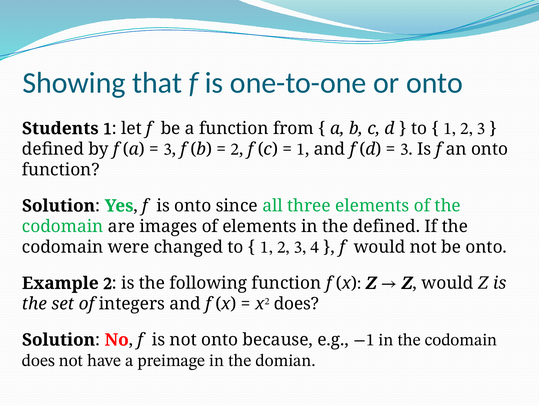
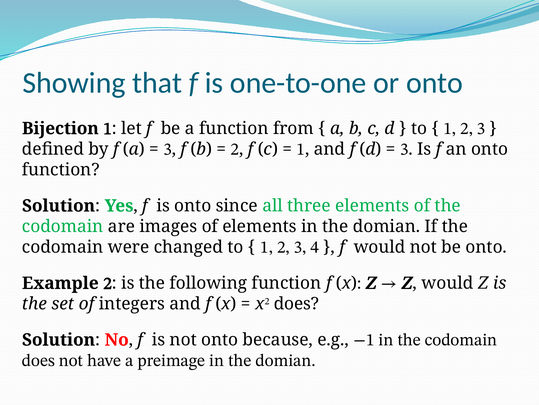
Students: Students -> Bijection (60, 128)
elements in the defined: defined -> domian (387, 226)
